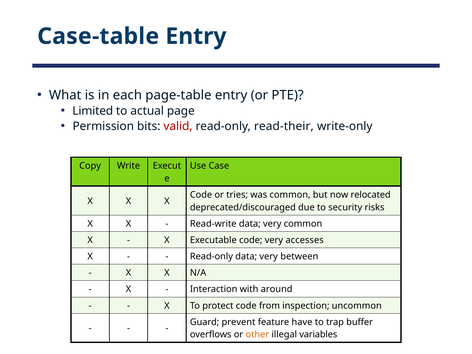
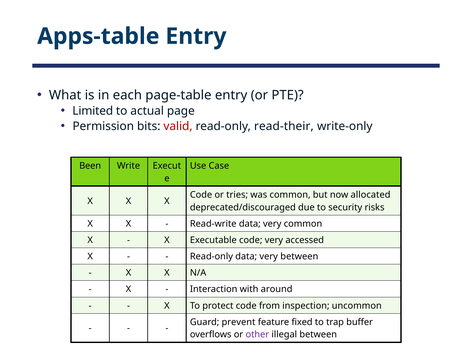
Case-table: Case-table -> Apps-table (98, 36)
Copy: Copy -> Been (90, 166)
relocated: relocated -> allocated (371, 195)
accesses: accesses -> accessed (305, 240)
have: have -> fixed (302, 322)
other colour: orange -> purple (257, 335)
illegal variables: variables -> between (318, 335)
